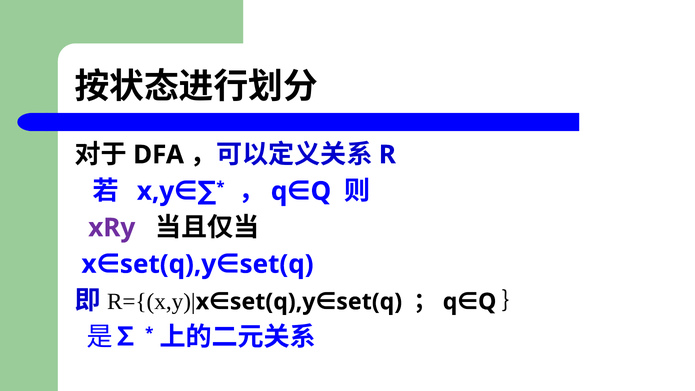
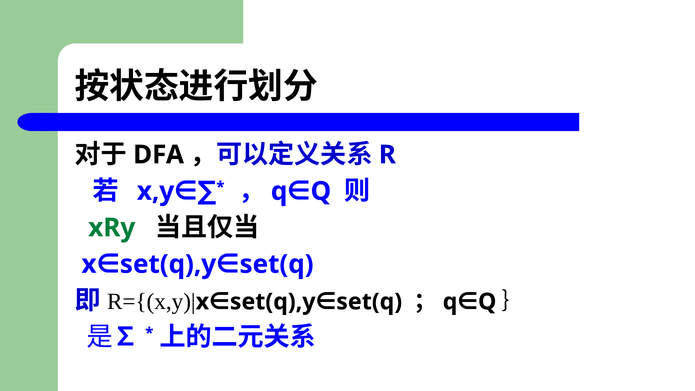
xRy colour: purple -> green (112, 228)
